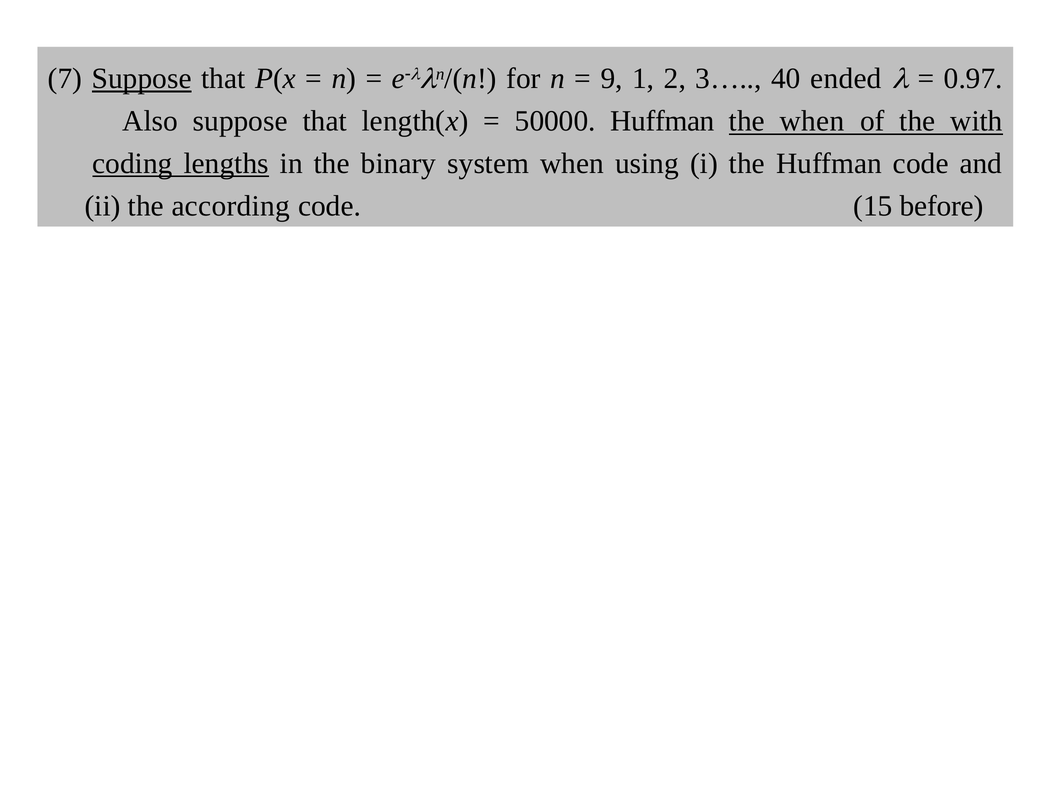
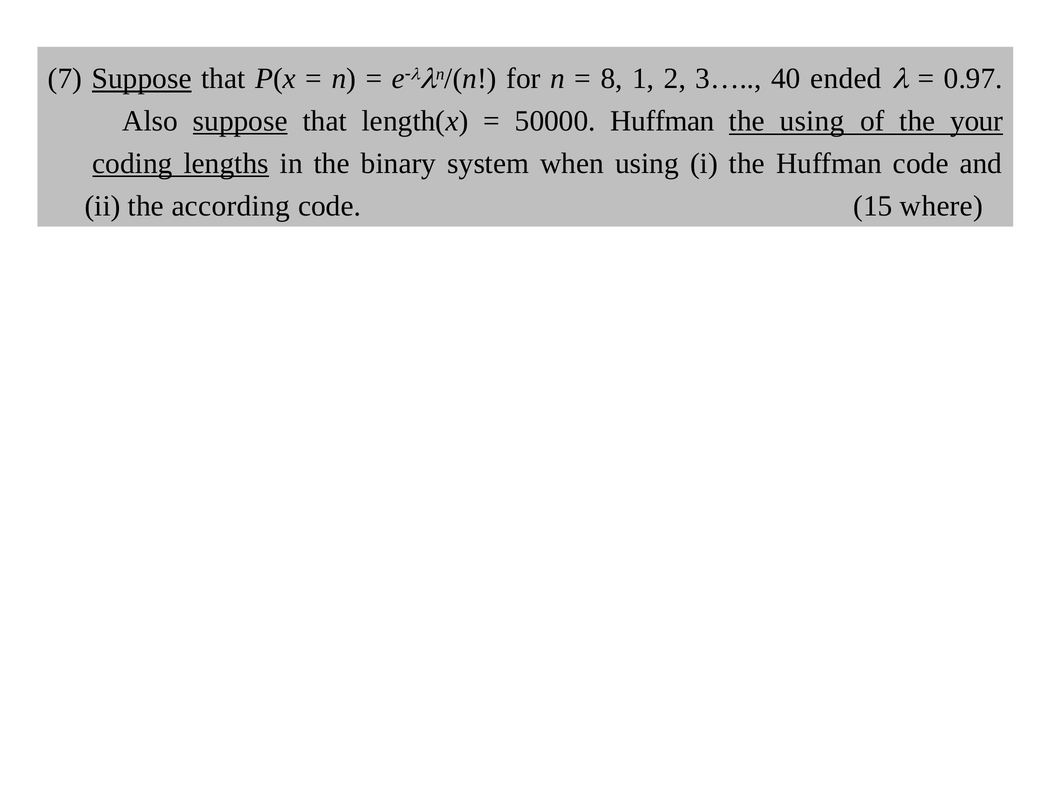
9: 9 -> 8 (612, 79)
suppose underline: none -> present (240, 121)
the when: when -> using (812, 121)
with: with -> your (977, 121)
before: before -> where (942, 206)
